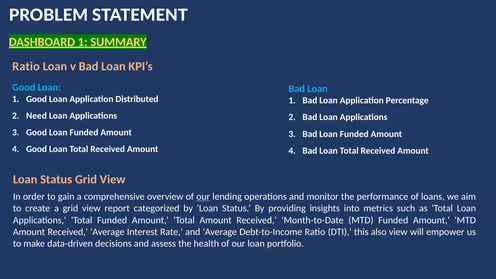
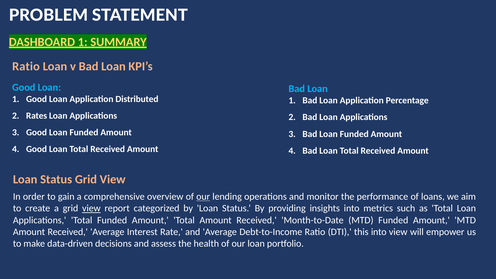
Need: Need -> Rates (37, 116)
view underline: none -> present (91, 208)
this also: also -> into (379, 232)
